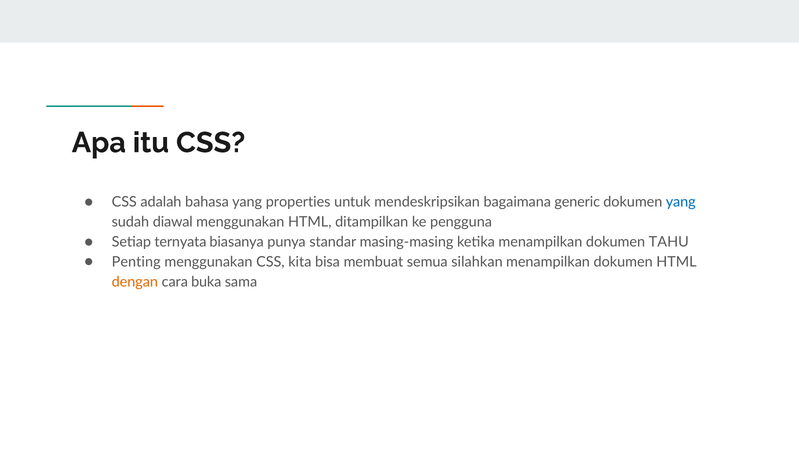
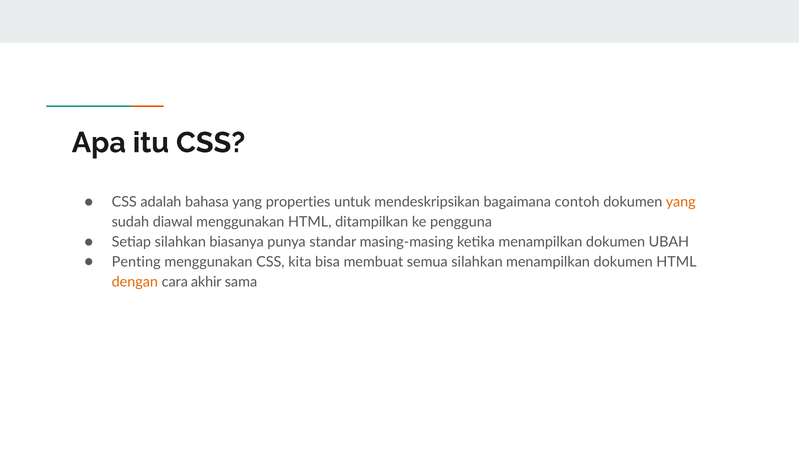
generic: generic -> contoh (577, 202)
yang colour: blue -> orange (681, 202)
Setiap ternyata: ternyata -> silahkan (180, 242)
TAHU: TAHU -> UBAH (669, 242)
buka: buka -> akhir (206, 282)
